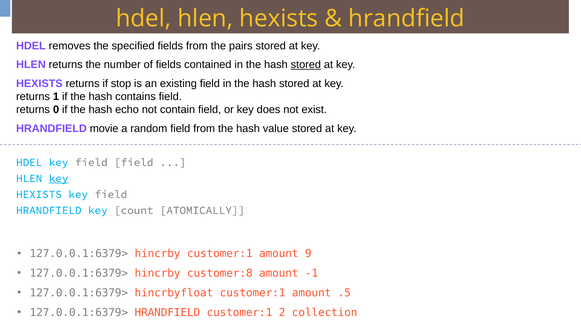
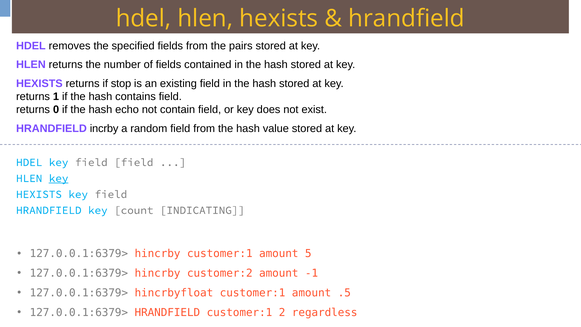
stored underline: present -> none (306, 65)
movie: movie -> incrby (104, 129)
ATOMICALLY: ATOMICALLY -> INDICATING (202, 210)
9: 9 -> 5 (308, 254)
customer:8: customer:8 -> customer:2 (220, 273)
collection: collection -> regardless (325, 312)
